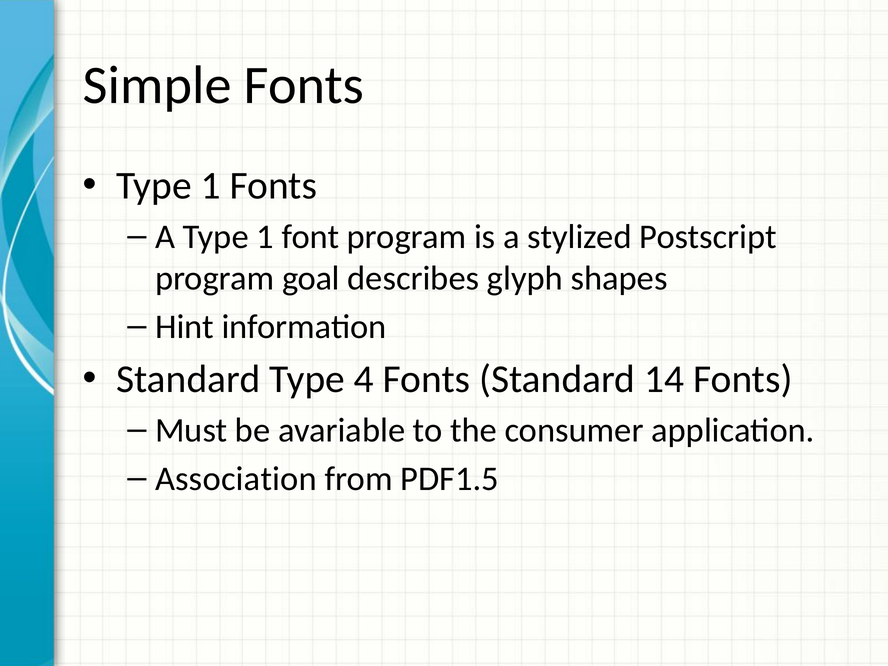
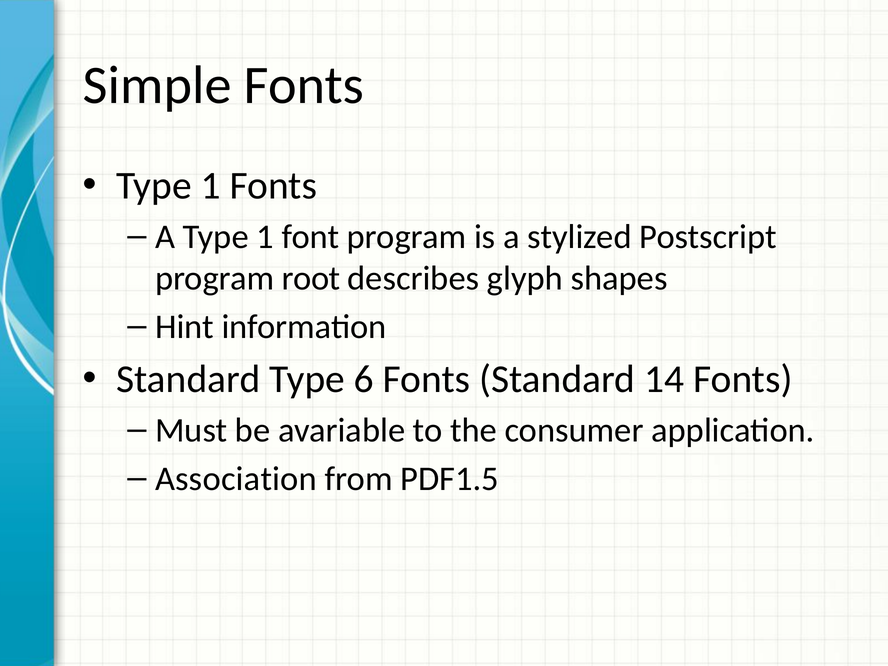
goal: goal -> root (311, 278)
4: 4 -> 6 (364, 379)
